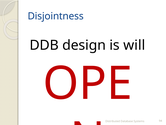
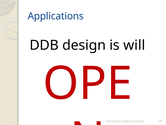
Disjointness: Disjointness -> Applications (56, 16)
